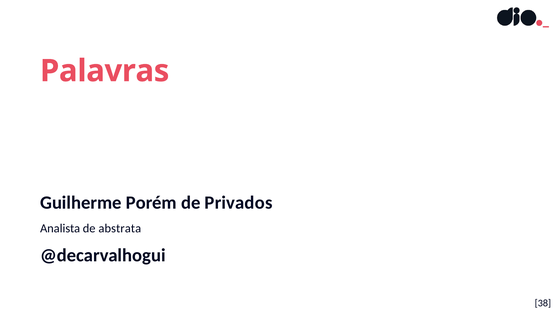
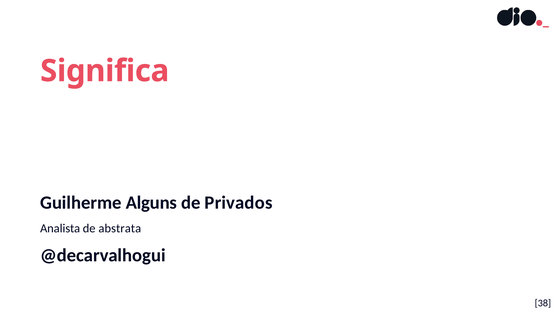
Palavras: Palavras -> Significa (105, 71)
Porém: Porém -> Alguns (151, 202)
